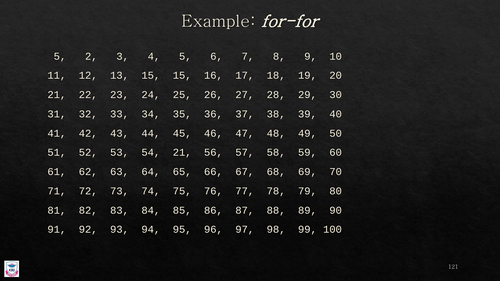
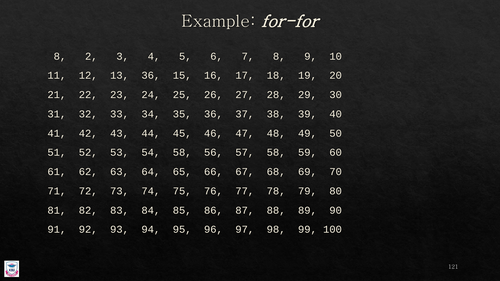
5: 5 -> 8 (60, 56)
13 15: 15 -> 36 (151, 76)
54 21: 21 -> 58 (182, 153)
